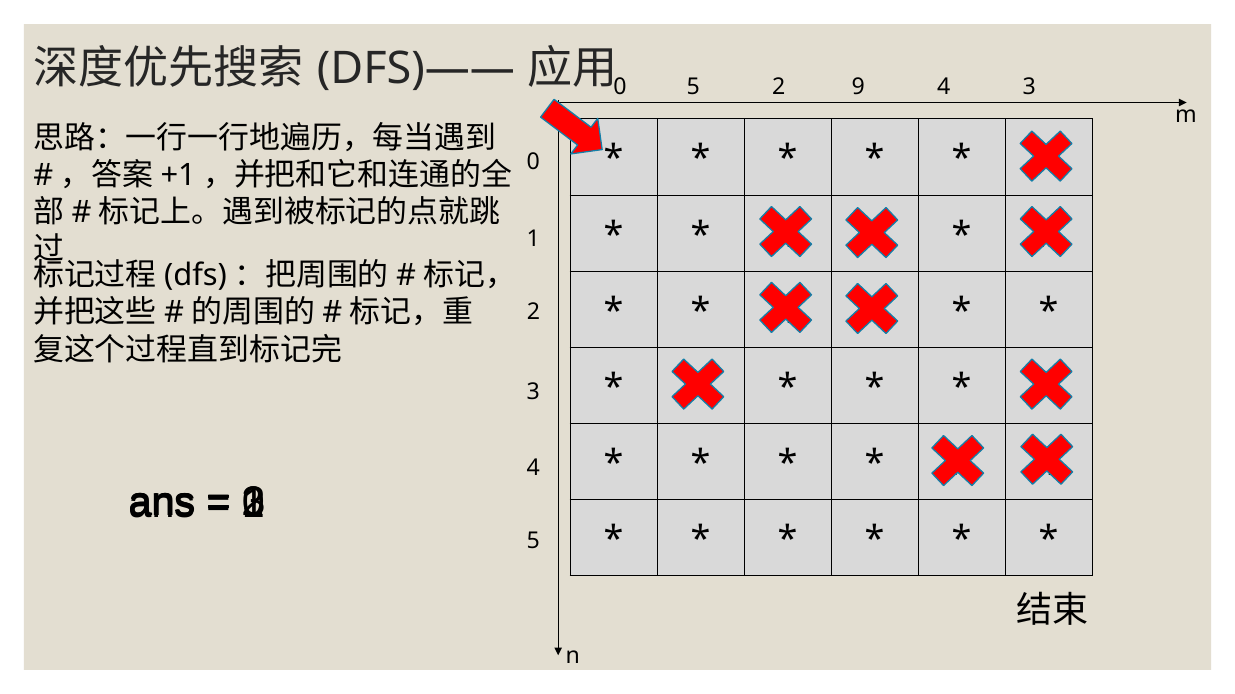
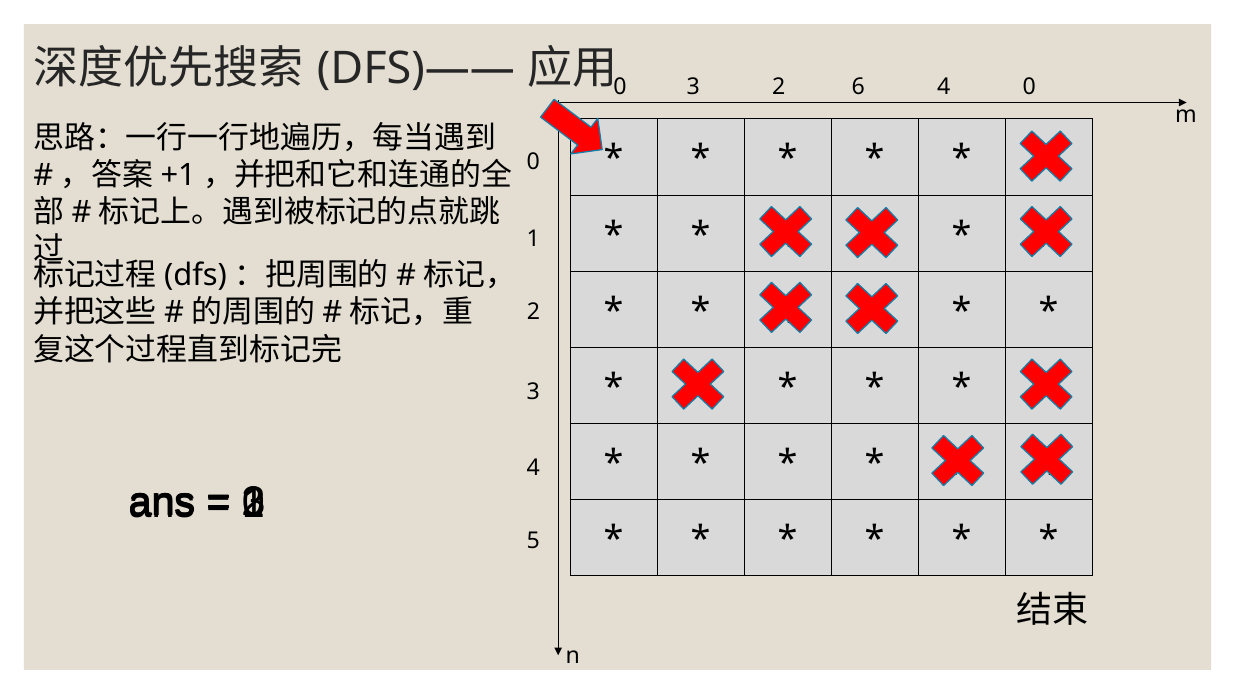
0 5: 5 -> 3 (693, 87)
9: 9 -> 6 (858, 87)
4 3: 3 -> 0 (1029, 87)
